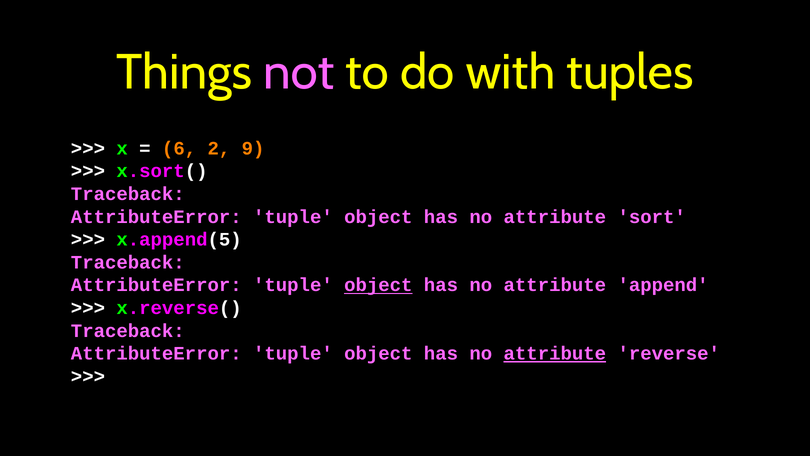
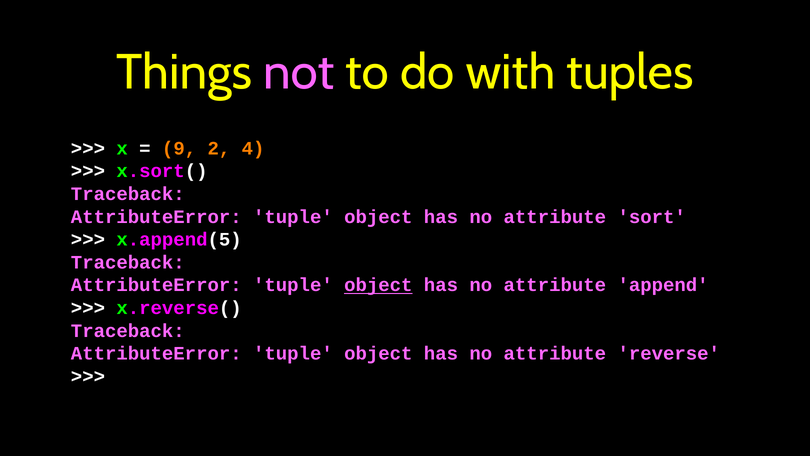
6: 6 -> 9 (179, 148)
9: 9 -> 4 (253, 148)
attribute underline: present -> none (555, 353)
